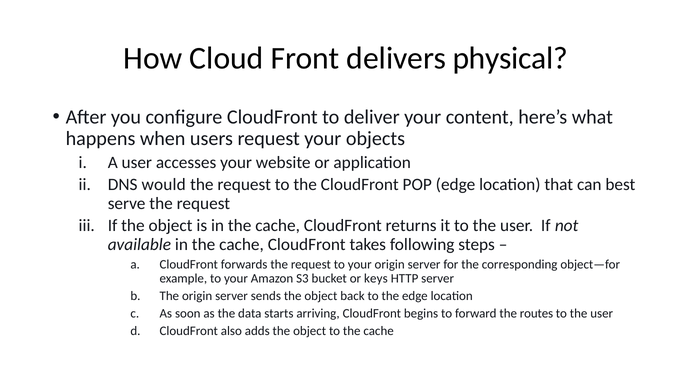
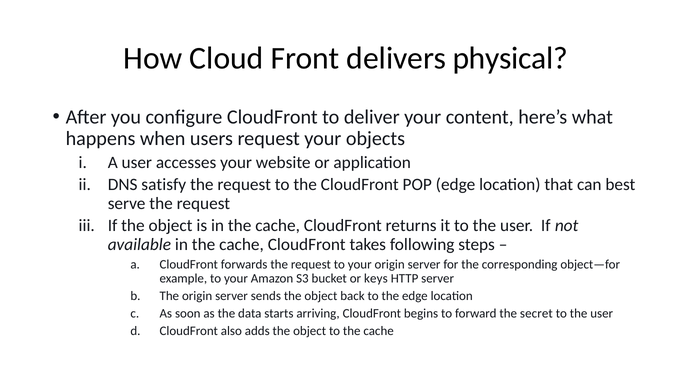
would: would -> satisfy (164, 185)
routes: routes -> secret (536, 313)
